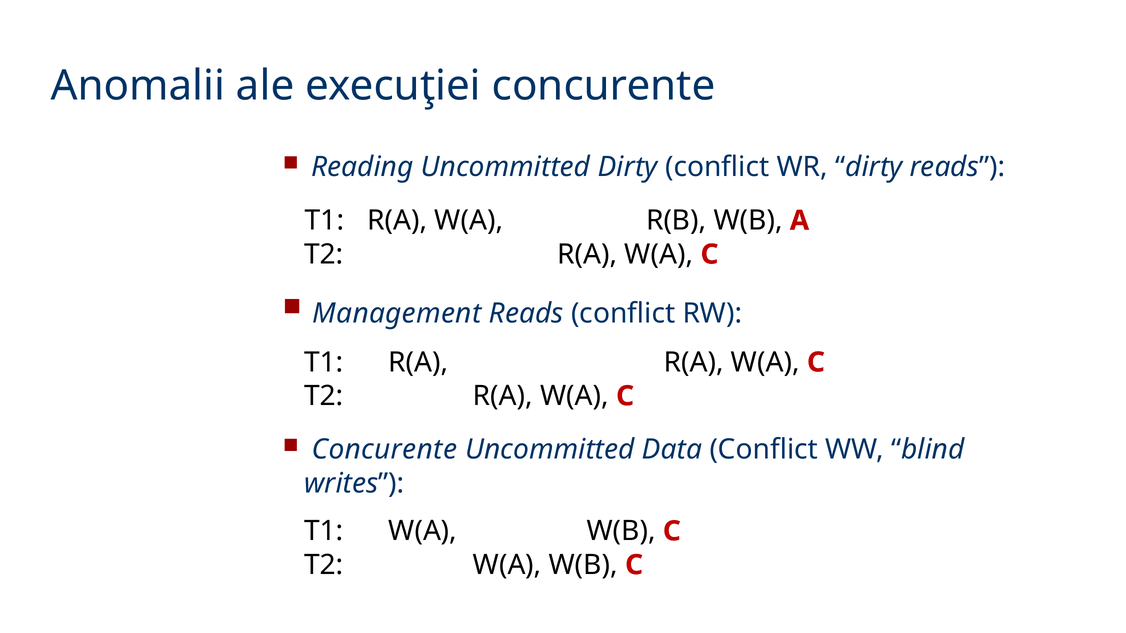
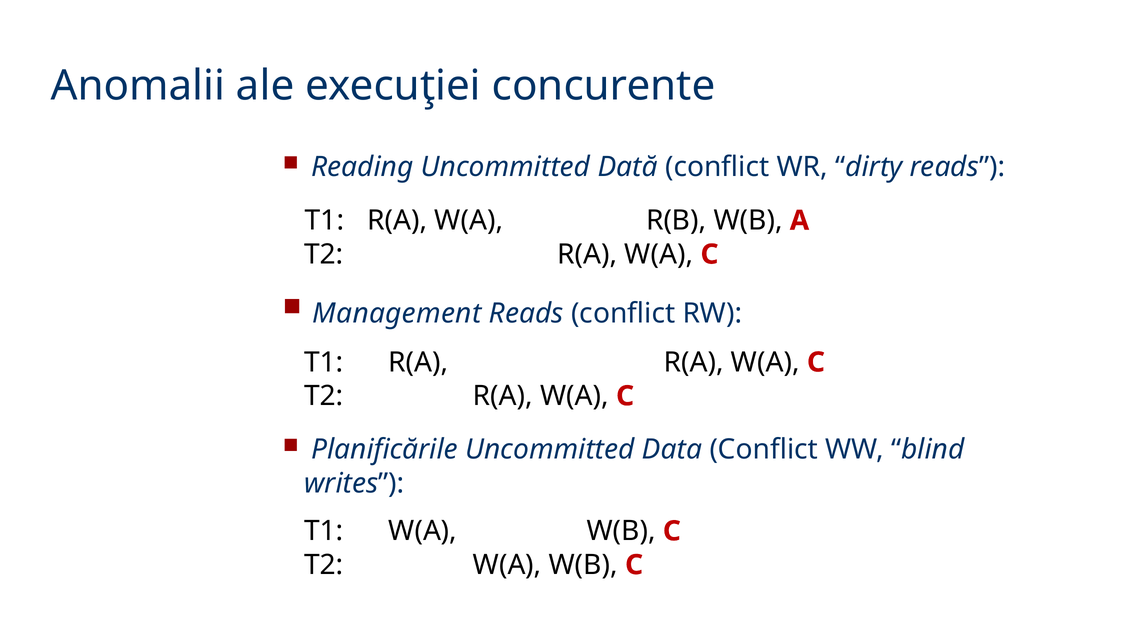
Uncommitted Dirty: Dirty -> Dată (628, 167)
Concurente: Concurente -> Planificările (385, 450)
